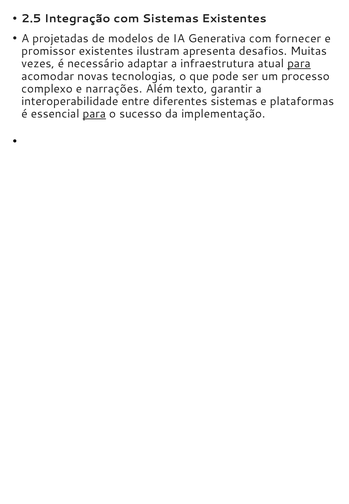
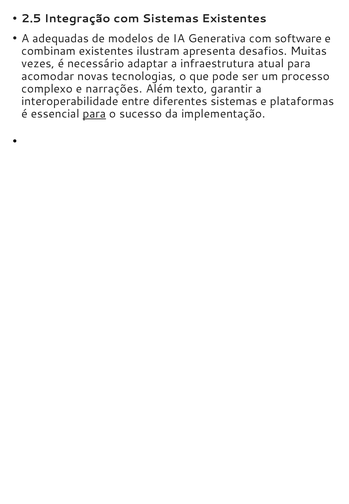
projetadas: projetadas -> adequadas (61, 38)
fornecer: fornecer -> software (298, 38)
promissor: promissor -> combinam (49, 51)
para underline: present -> none (299, 64)
